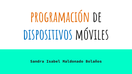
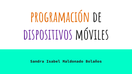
dispositivos colour: blue -> purple (48, 35)
